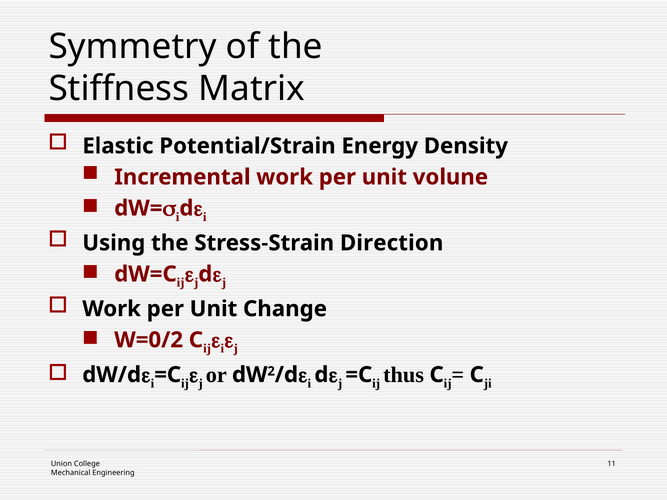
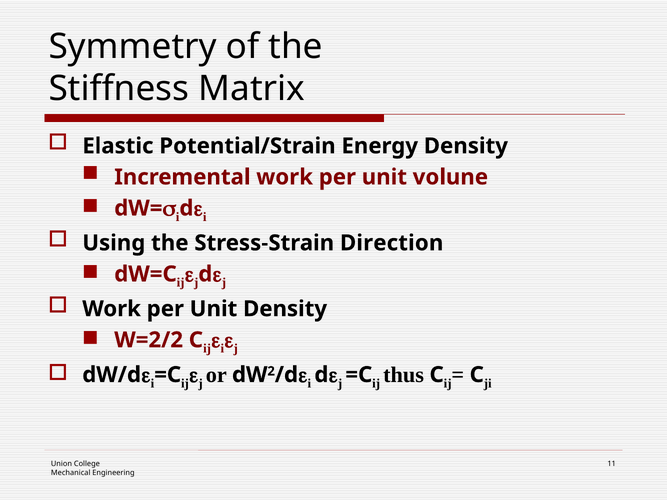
Unit Change: Change -> Density (285, 309)
W=0/2: W=0/2 -> W=2/2 (149, 340)
